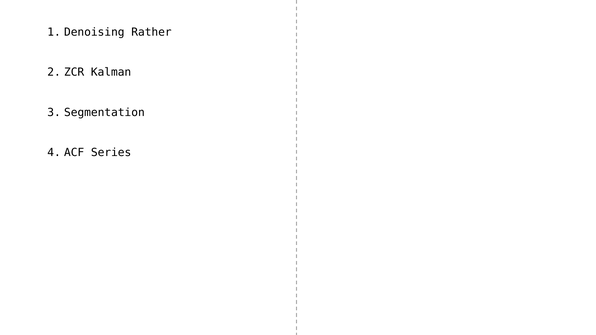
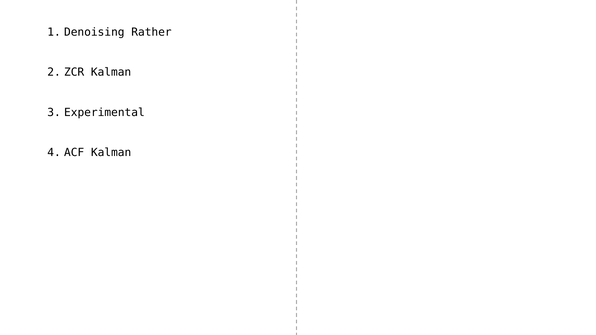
Segmentation: Segmentation -> Experimental (104, 112)
ACF Series: Series -> Kalman (111, 153)
